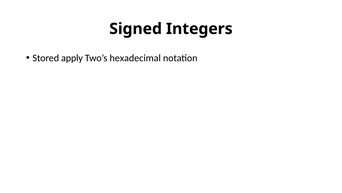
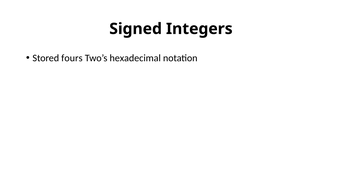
apply: apply -> fours (72, 58)
